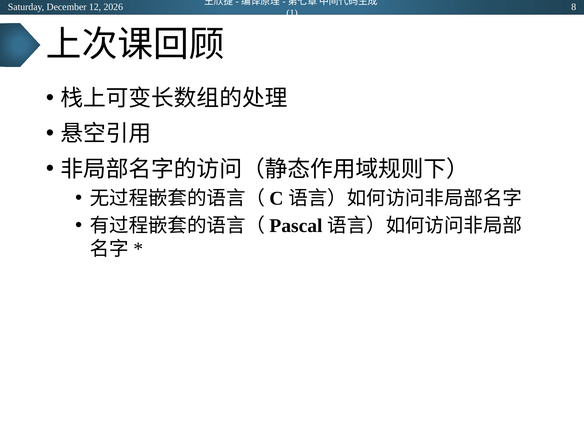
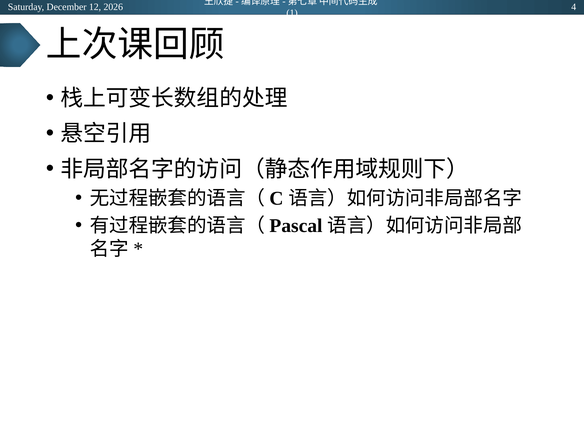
8: 8 -> 4 (574, 7)
